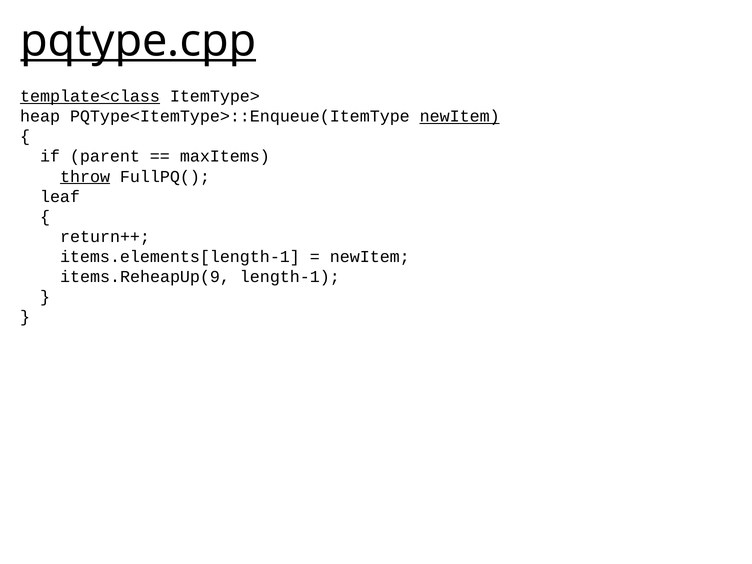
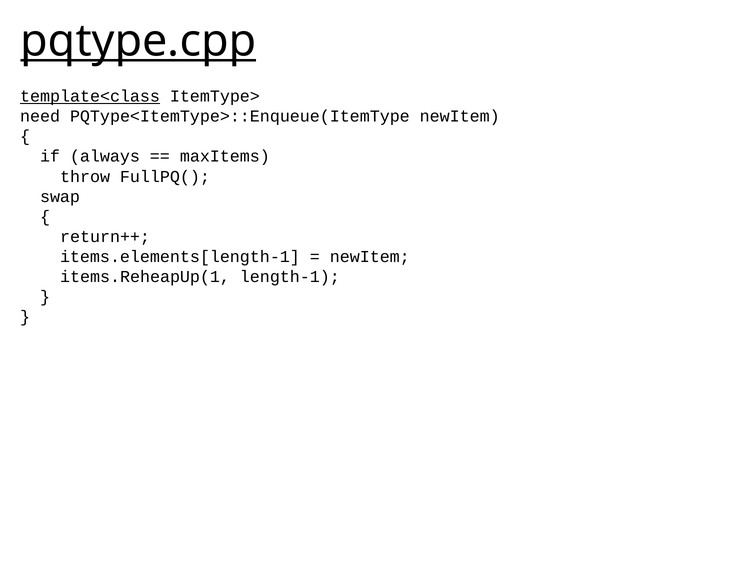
heap: heap -> need (40, 116)
newItem underline: present -> none (460, 116)
parent: parent -> always (105, 156)
throw underline: present -> none (85, 177)
leaf: leaf -> swap (60, 197)
items.ReheapUp(9: items.ReheapUp(9 -> items.ReheapUp(1 (145, 277)
